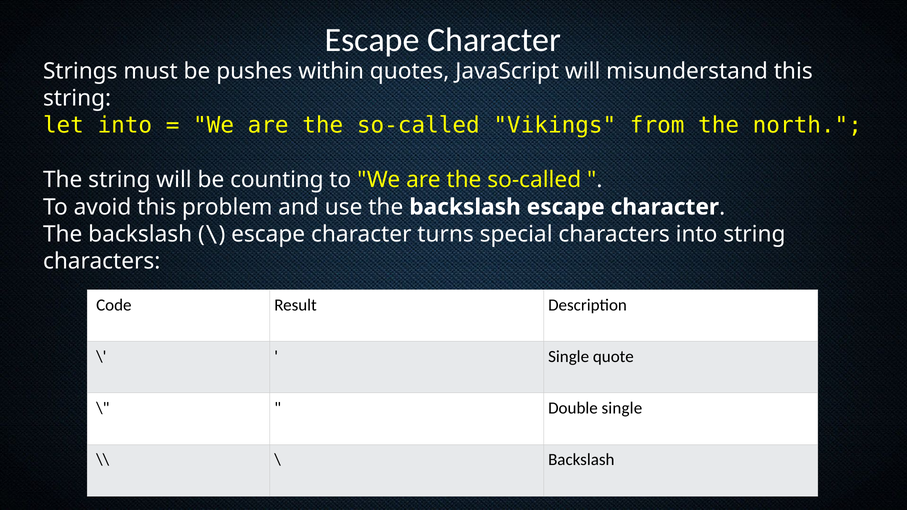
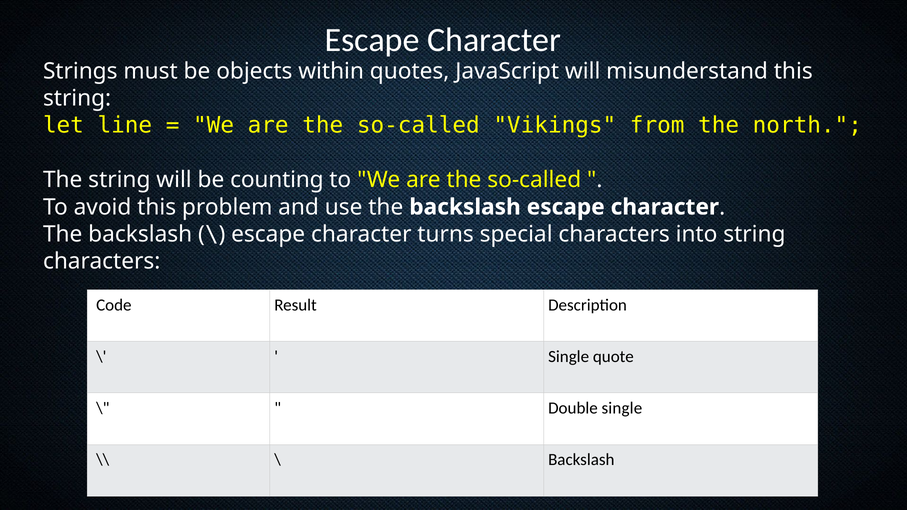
pushes: pushes -> objects (254, 71)
let into: into -> line (125, 125)
